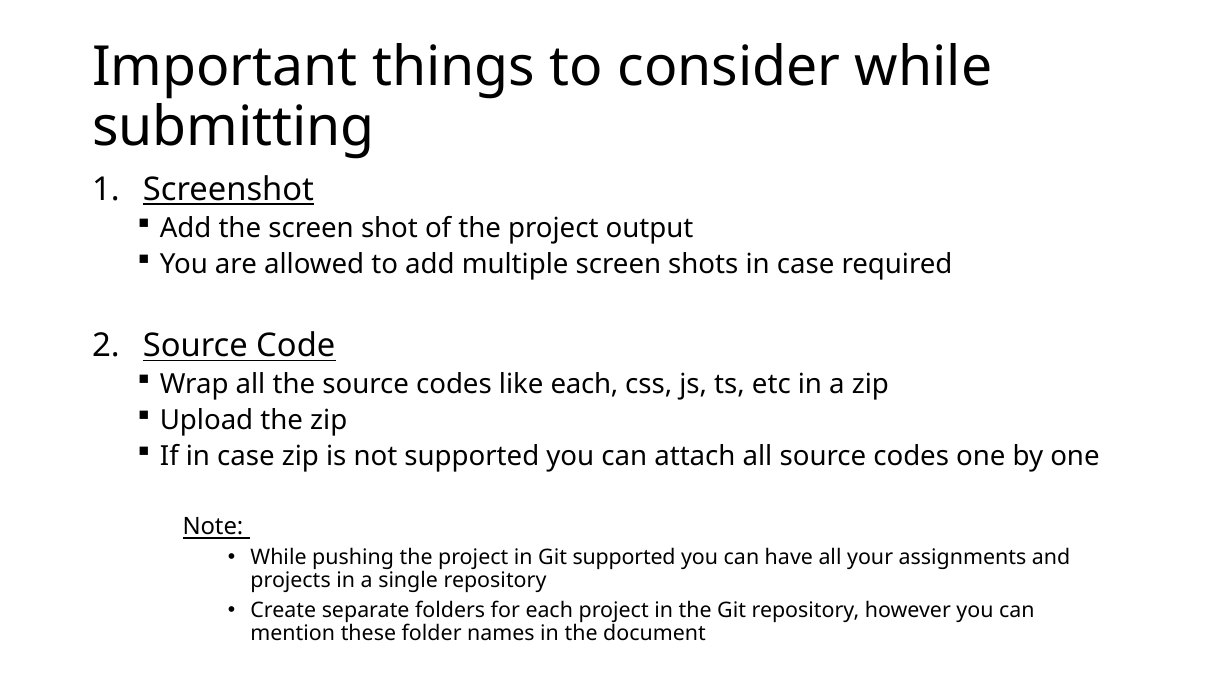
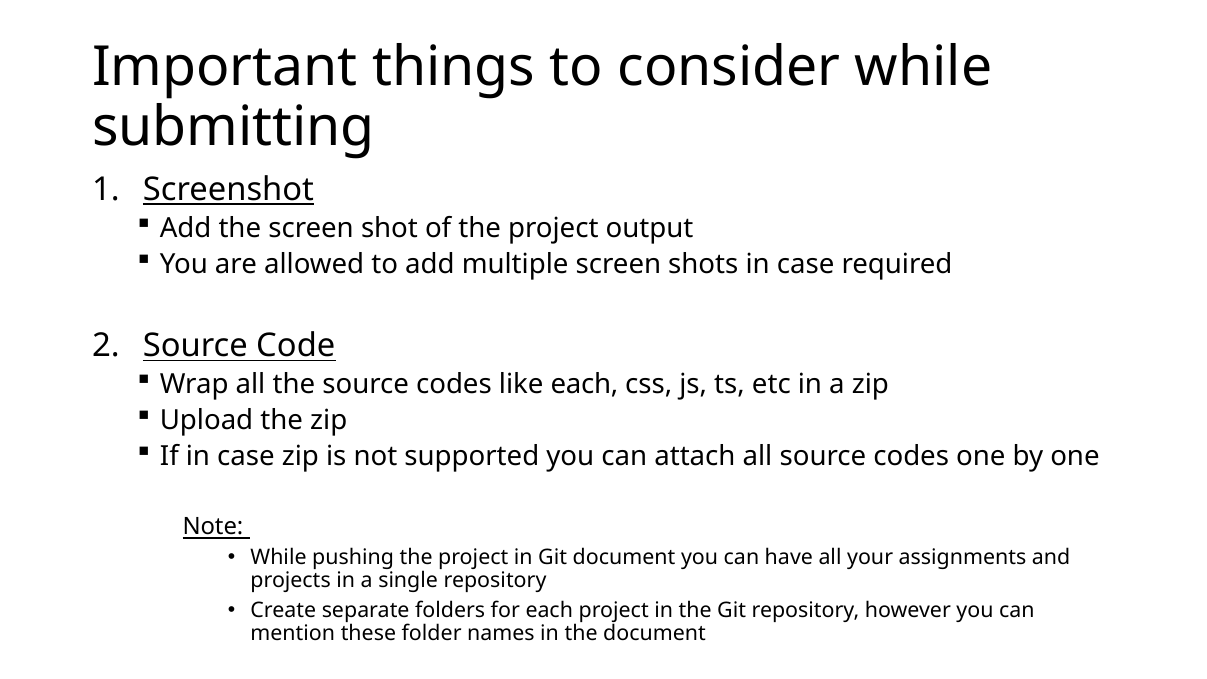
Git supported: supported -> document (624, 558)
